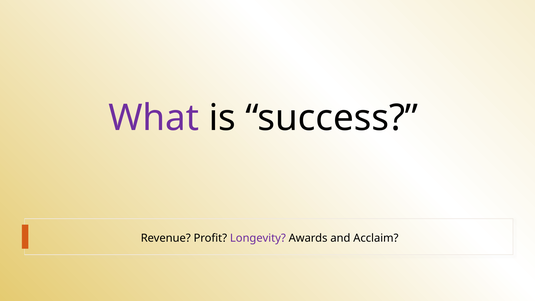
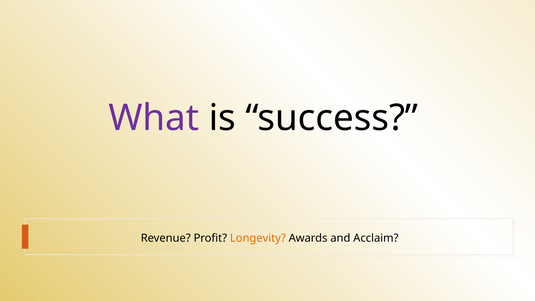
Longevity colour: purple -> orange (258, 238)
